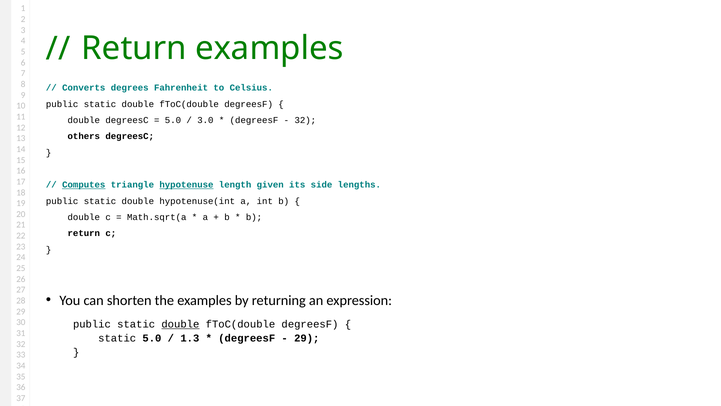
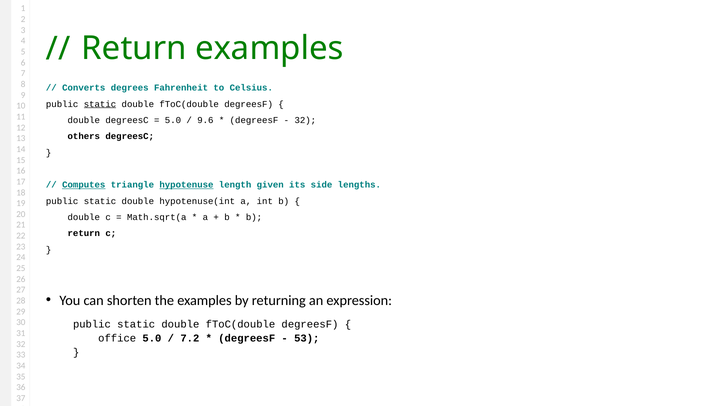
static underline: none -> present (100, 104)
3.0: 3.0 -> 9.6 (205, 120)
double underline: present -> none (180, 324)
static: static -> office (117, 338)
1.3: 1.3 -> 7.2 (190, 338)
29: 29 -> 53 (307, 338)
